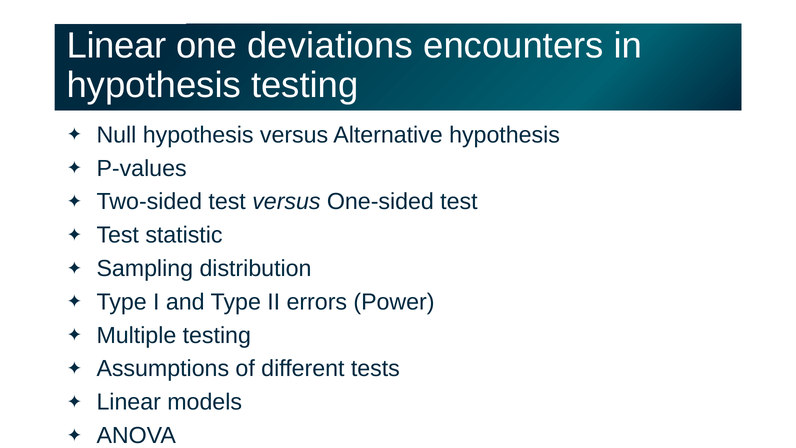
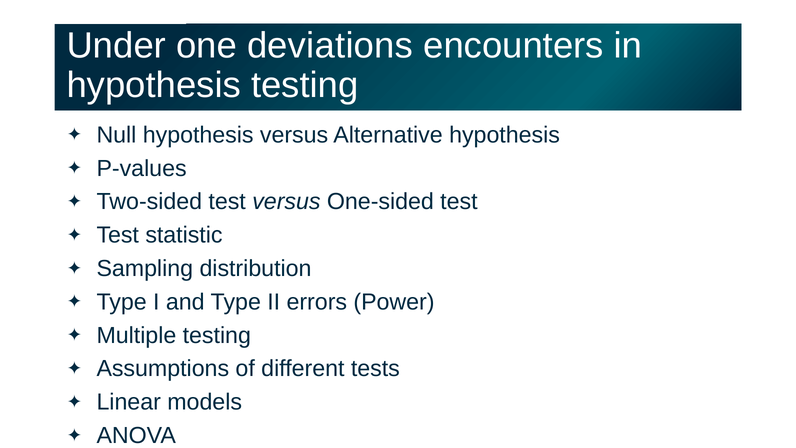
Linear: Linear -> Under (116, 46)
